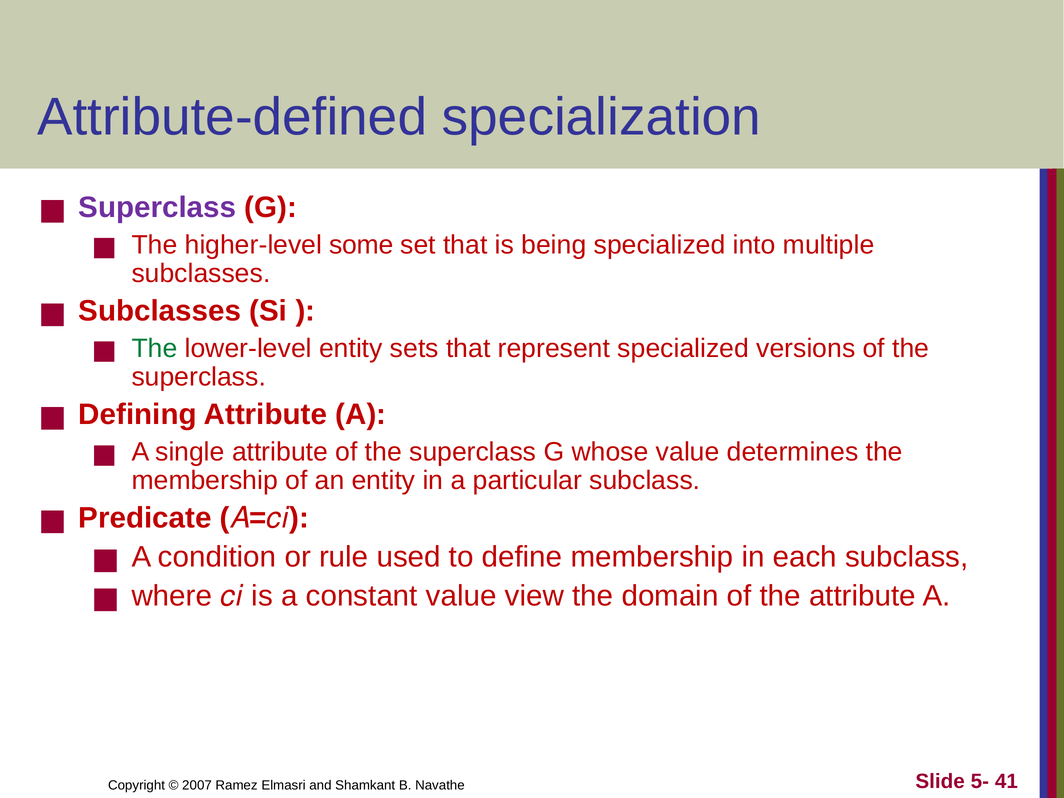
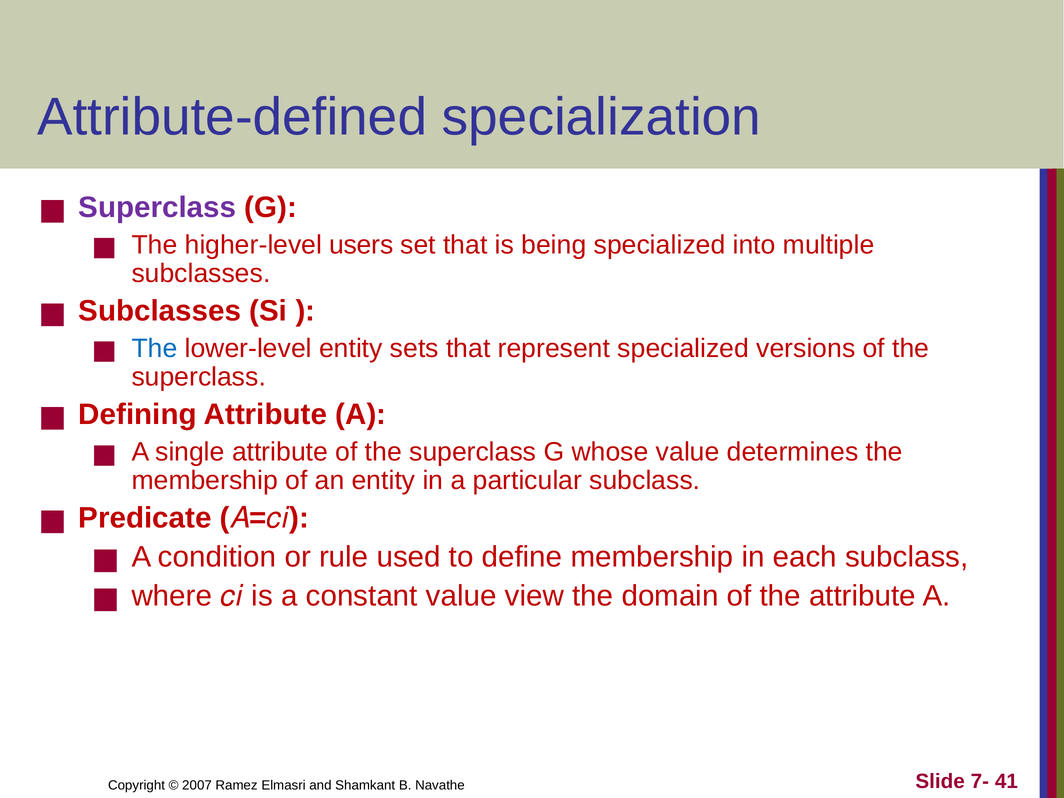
some: some -> users (361, 245)
The colour: green -> blue (155, 348)
5-: 5- -> 7- (980, 782)
